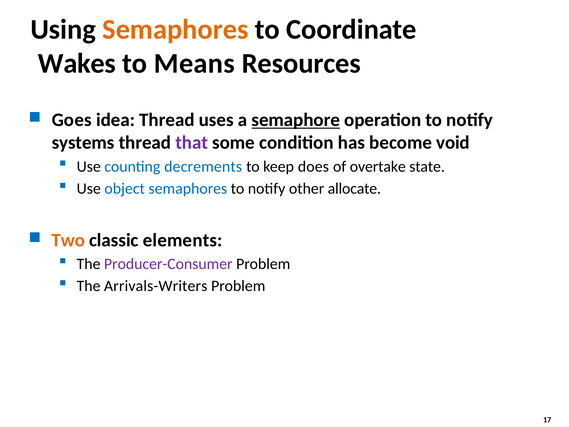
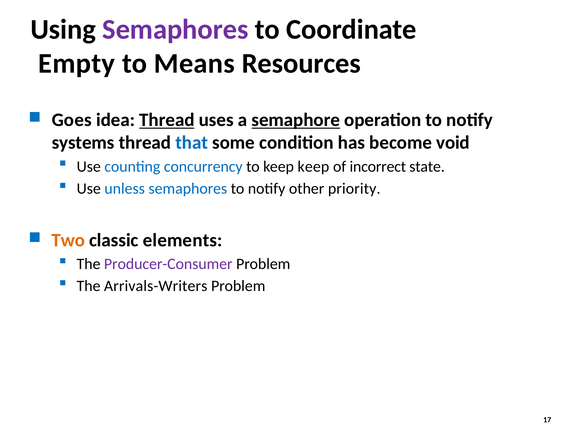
Semaphores colour: orange -> purple (175, 29)
Wakes: Wakes -> Empty (77, 63)
Thread underline: none -> present (167, 120)
that colour: purple -> blue (192, 143)
decrements: decrements -> concurrency (203, 166)
keep does: does -> keep (313, 166)
overtake: overtake -> incorrect (378, 166)
object: object -> unless (125, 189)
allocate: allocate -> priority (354, 189)
